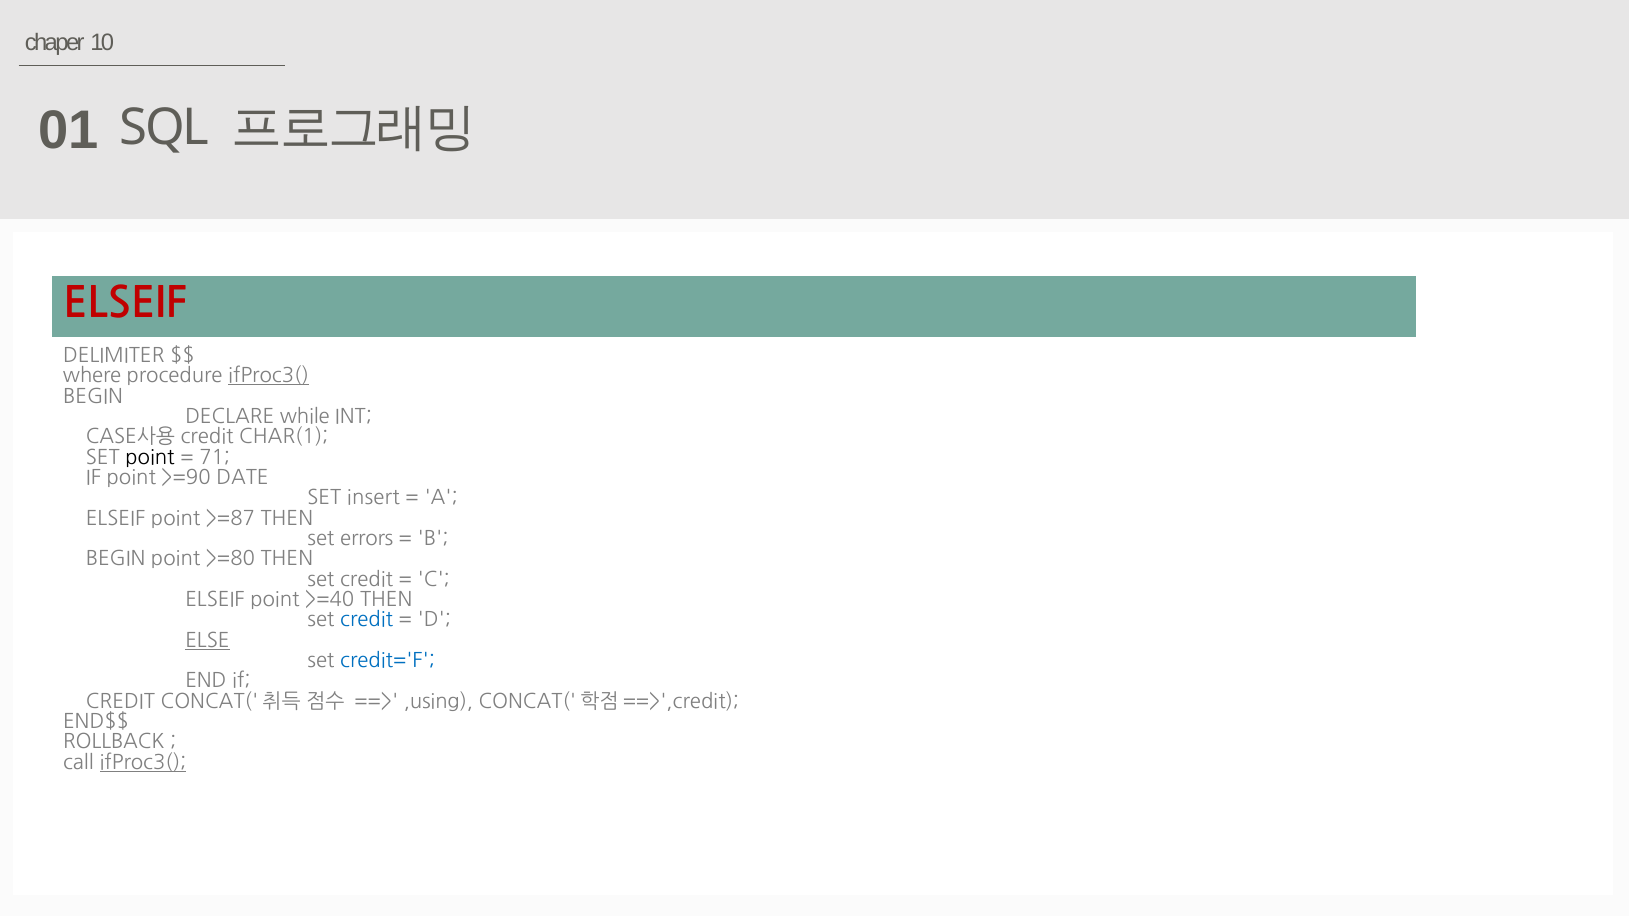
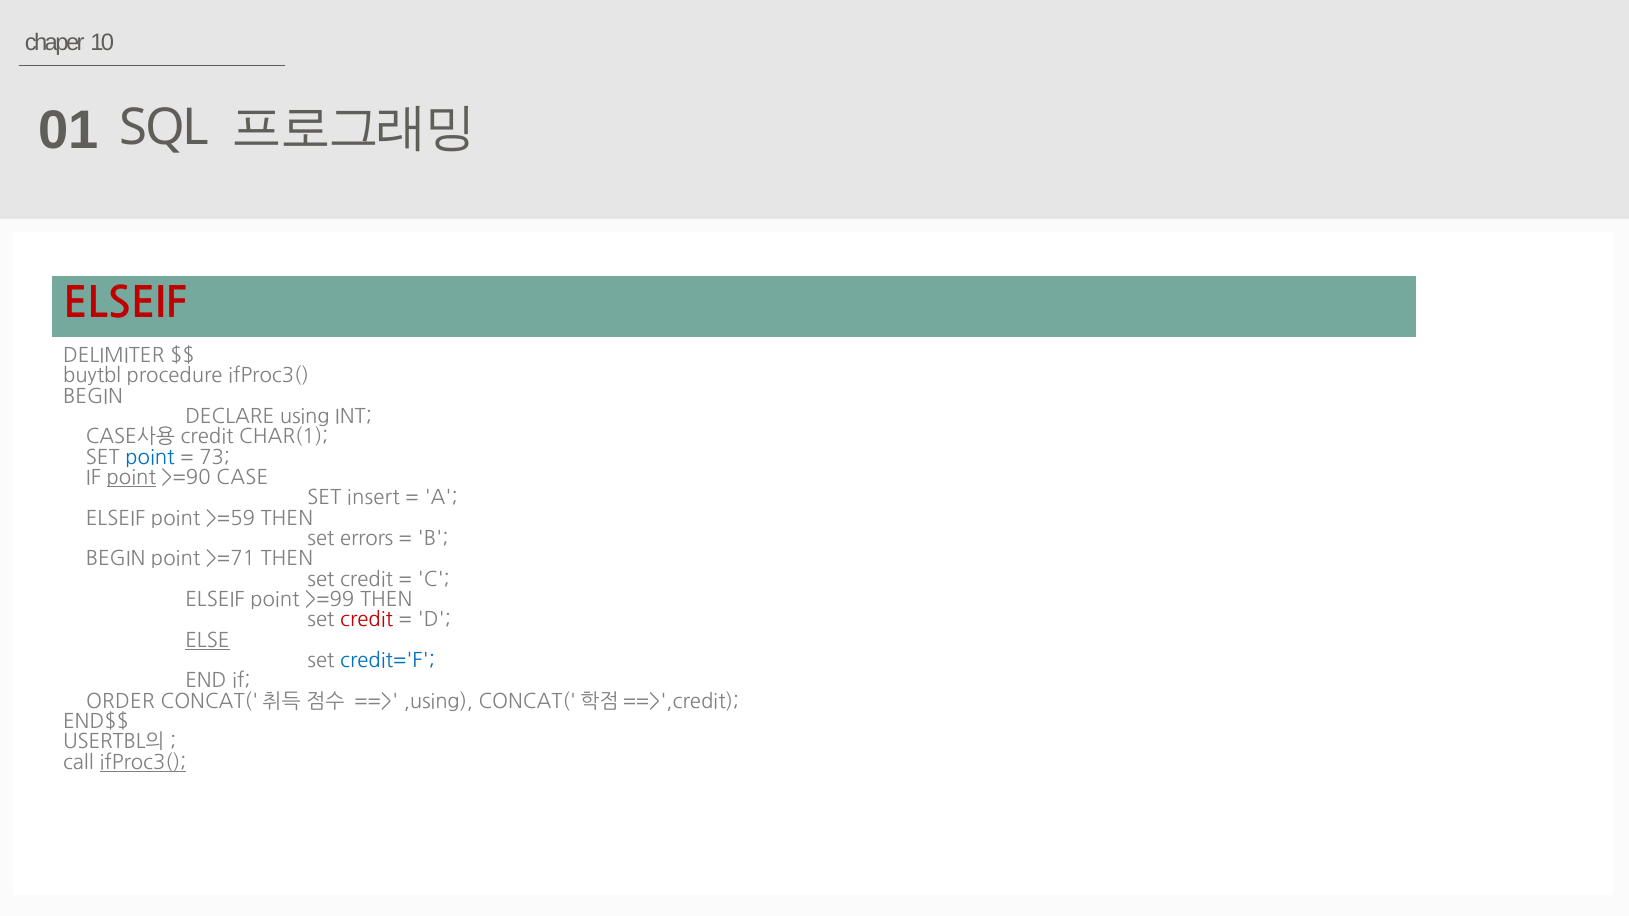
where: where -> buytbl (92, 376)
ifProc3( underline: present -> none (269, 376)
while: while -> using (305, 417)
point colour: black -> blue (150, 458)
71: 71 -> 73 (215, 458)
point underline: none -> present (131, 478)
DATE: DATE -> CASE (242, 478)
>=87: >=87 -> >=59 (230, 519)
>=80: >=80 -> >=71 (230, 559)
>=40: >=40 -> >=99 (330, 600)
credit colour: blue -> red (367, 620)
CREDIT: CREDIT -> ORDER (120, 702)
ROLLBACK: ROLLBACK -> USERTBL의 (114, 742)
